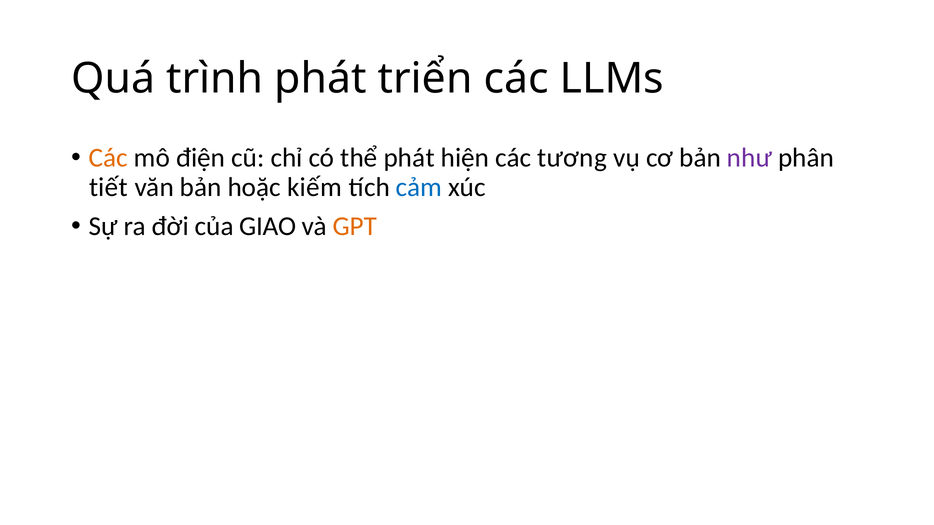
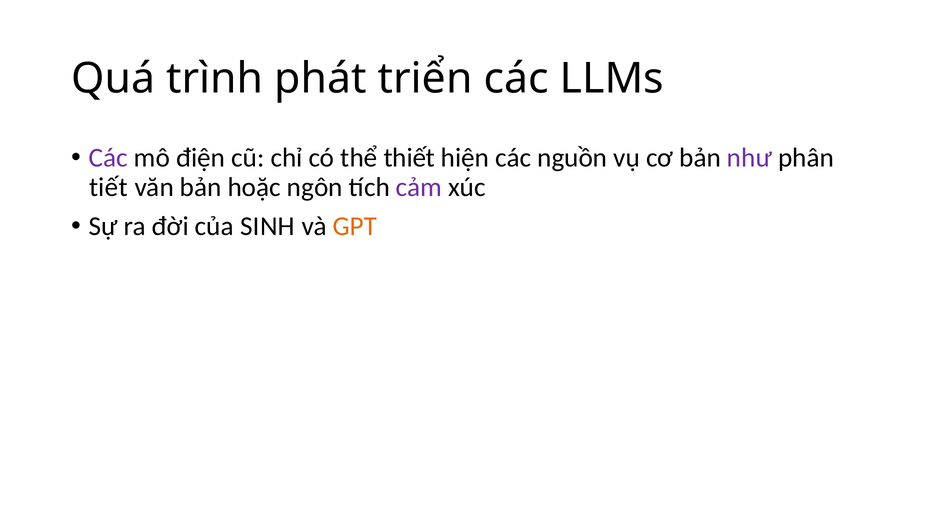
Các colour: orange -> purple (108, 158)
thể phát: phát -> thiết (409, 158)
tương: tương -> nguồn (572, 158)
kiếm: kiếm -> ngôn (315, 187)
cảm colour: blue -> purple (419, 187)
GIAO: GIAO -> SINH (268, 227)
